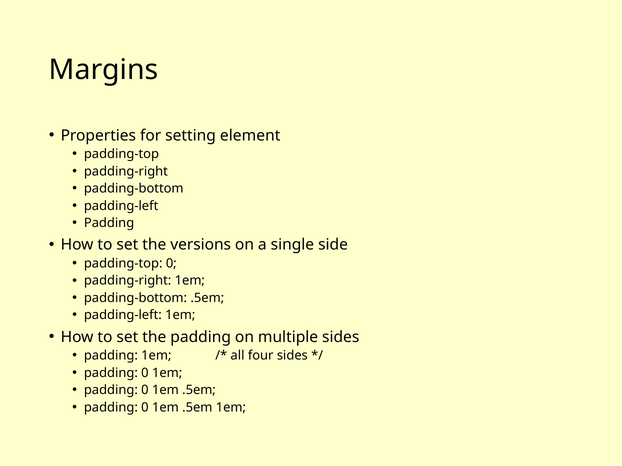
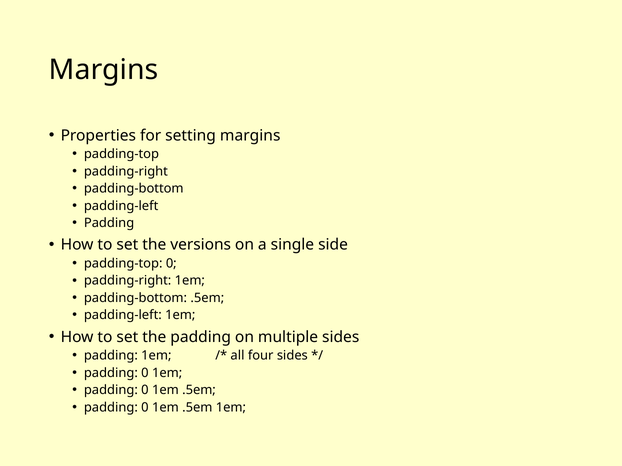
setting element: element -> margins (250, 136)
